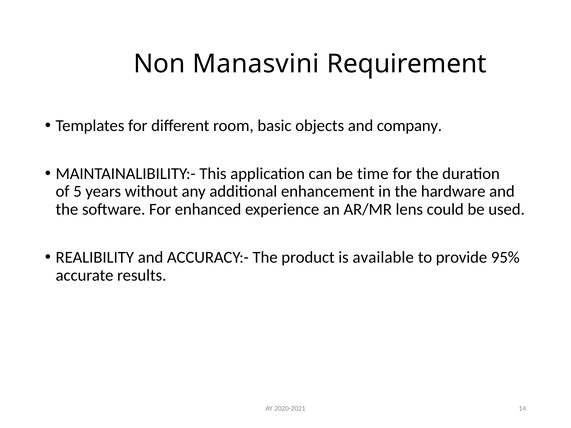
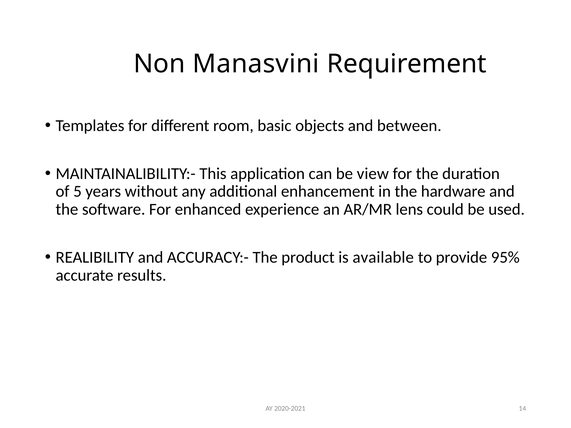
company: company -> between (409, 126)
time: time -> view (373, 174)
